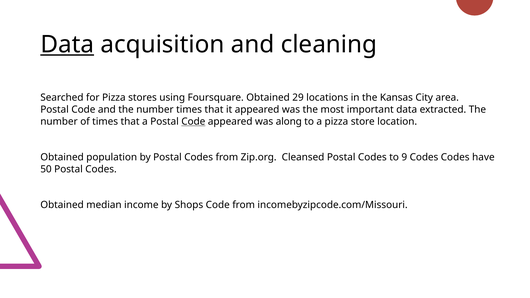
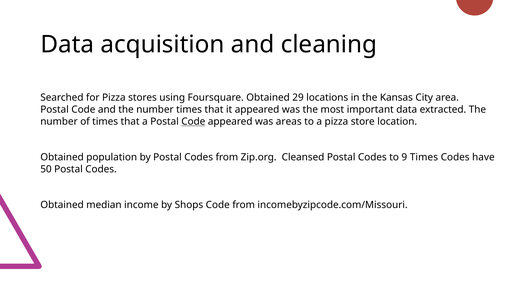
Data underline: present -> none (67, 45)
along: along -> areas (289, 122)
9 Codes: Codes -> Times (424, 157)
